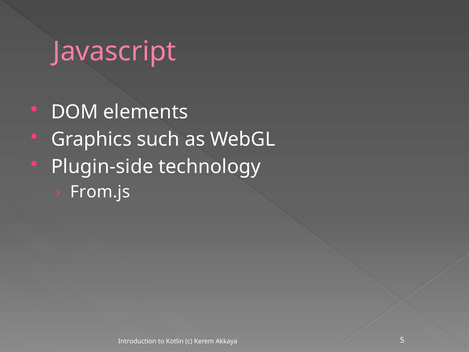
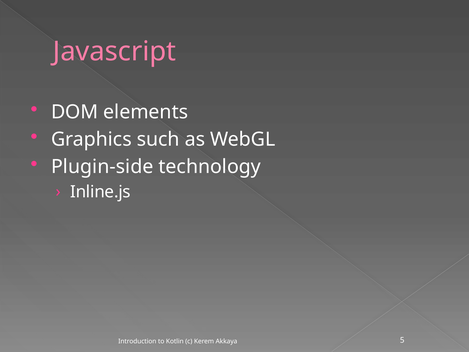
From.js: From.js -> Inline.js (100, 192)
